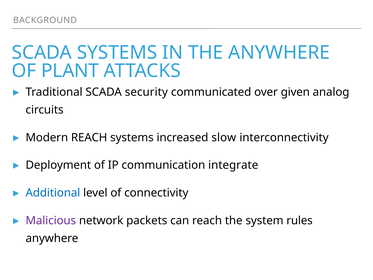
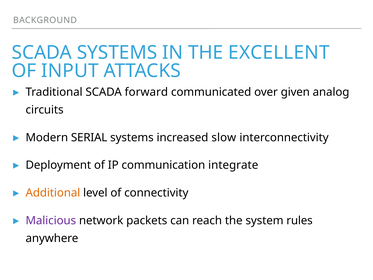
THE ANYWHERE: ANYWHERE -> EXCELLENT (279, 52)
PLANT: PLANT -> INPUT (70, 71)
security: security -> forward (146, 92)
Modern REACH: REACH -> SERIAL (89, 137)
Additional colour: blue -> orange (53, 193)
